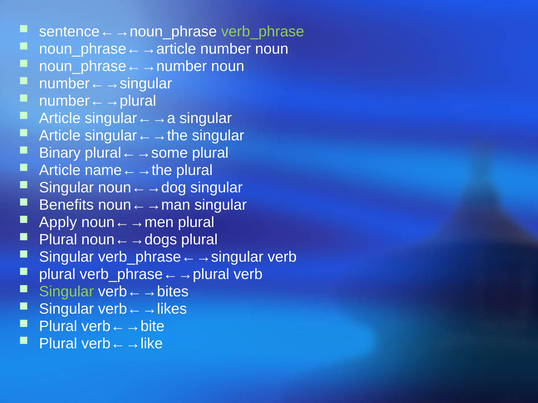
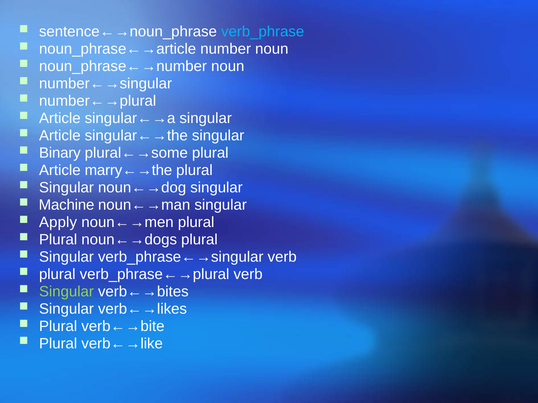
verb_phrase colour: light green -> light blue (263, 32)
name←→the: name←→the -> marry←→the (128, 170)
Benefits: Benefits -> Machine (67, 205)
